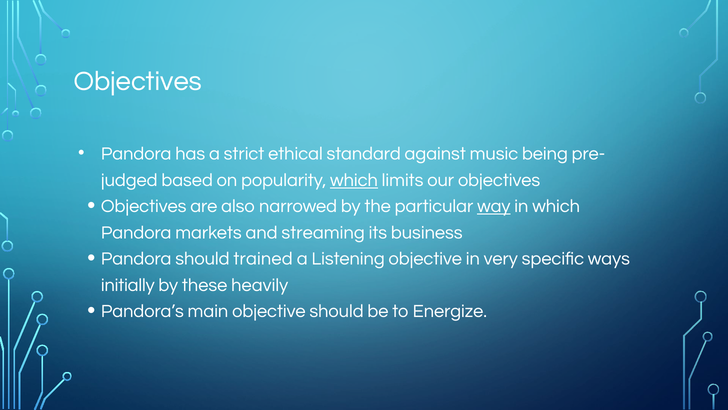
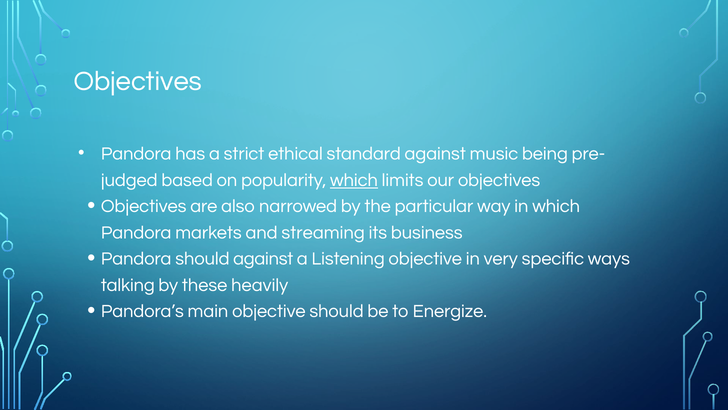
way underline: present -> none (494, 206)
should trained: trained -> against (263, 258)
initially: initially -> talking (128, 285)
